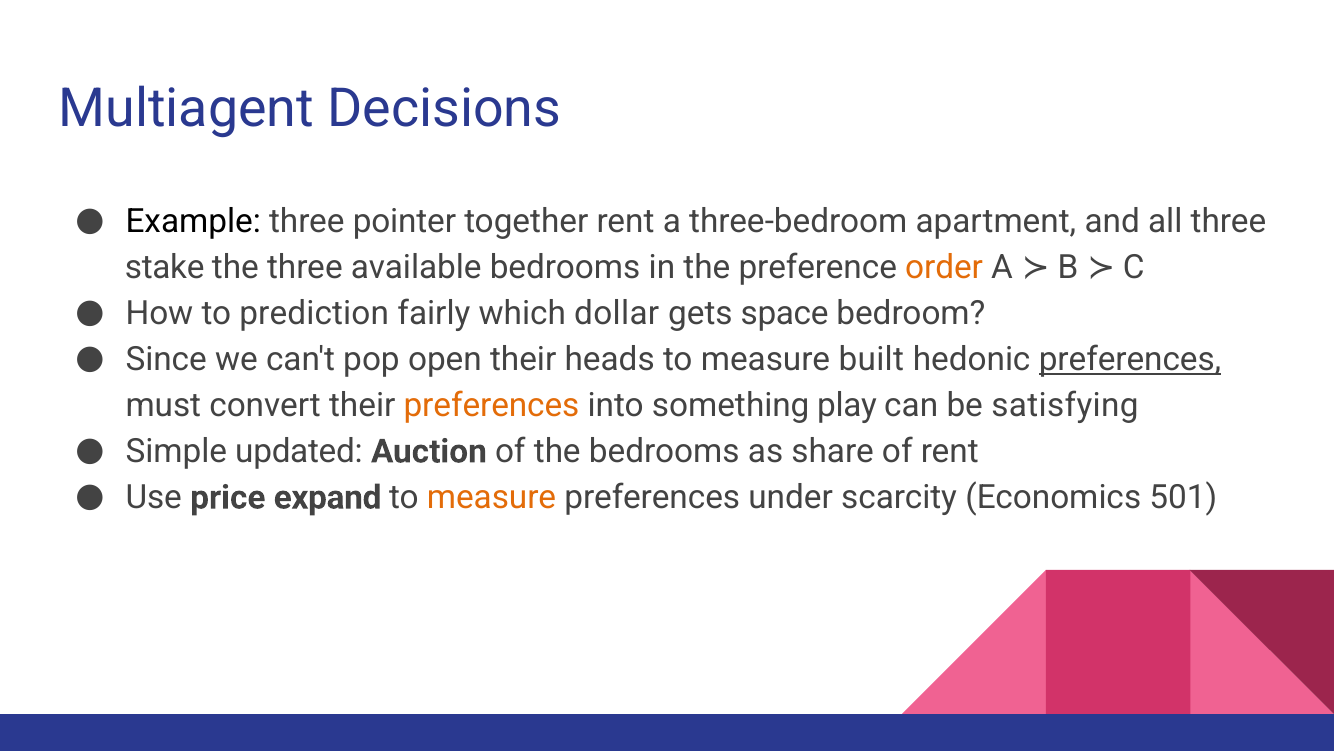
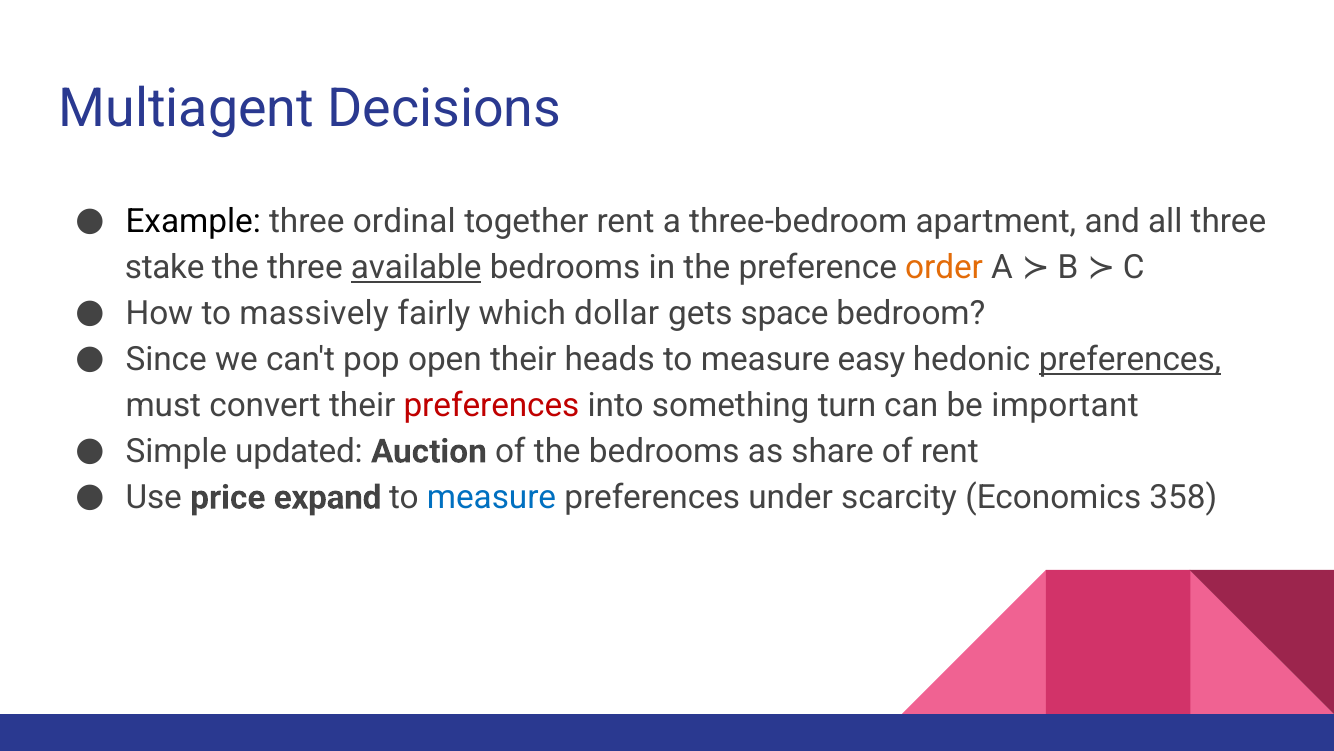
pointer: pointer -> ordinal (404, 221)
available underline: none -> present (416, 267)
prediction: prediction -> massively (314, 313)
built: built -> easy (872, 359)
preferences colour: orange -> red (491, 405)
play: play -> turn (847, 405)
satisfying: satisfying -> important (1065, 405)
measure colour: orange -> blue (492, 497)
501: 501 -> 358 (1183, 497)
